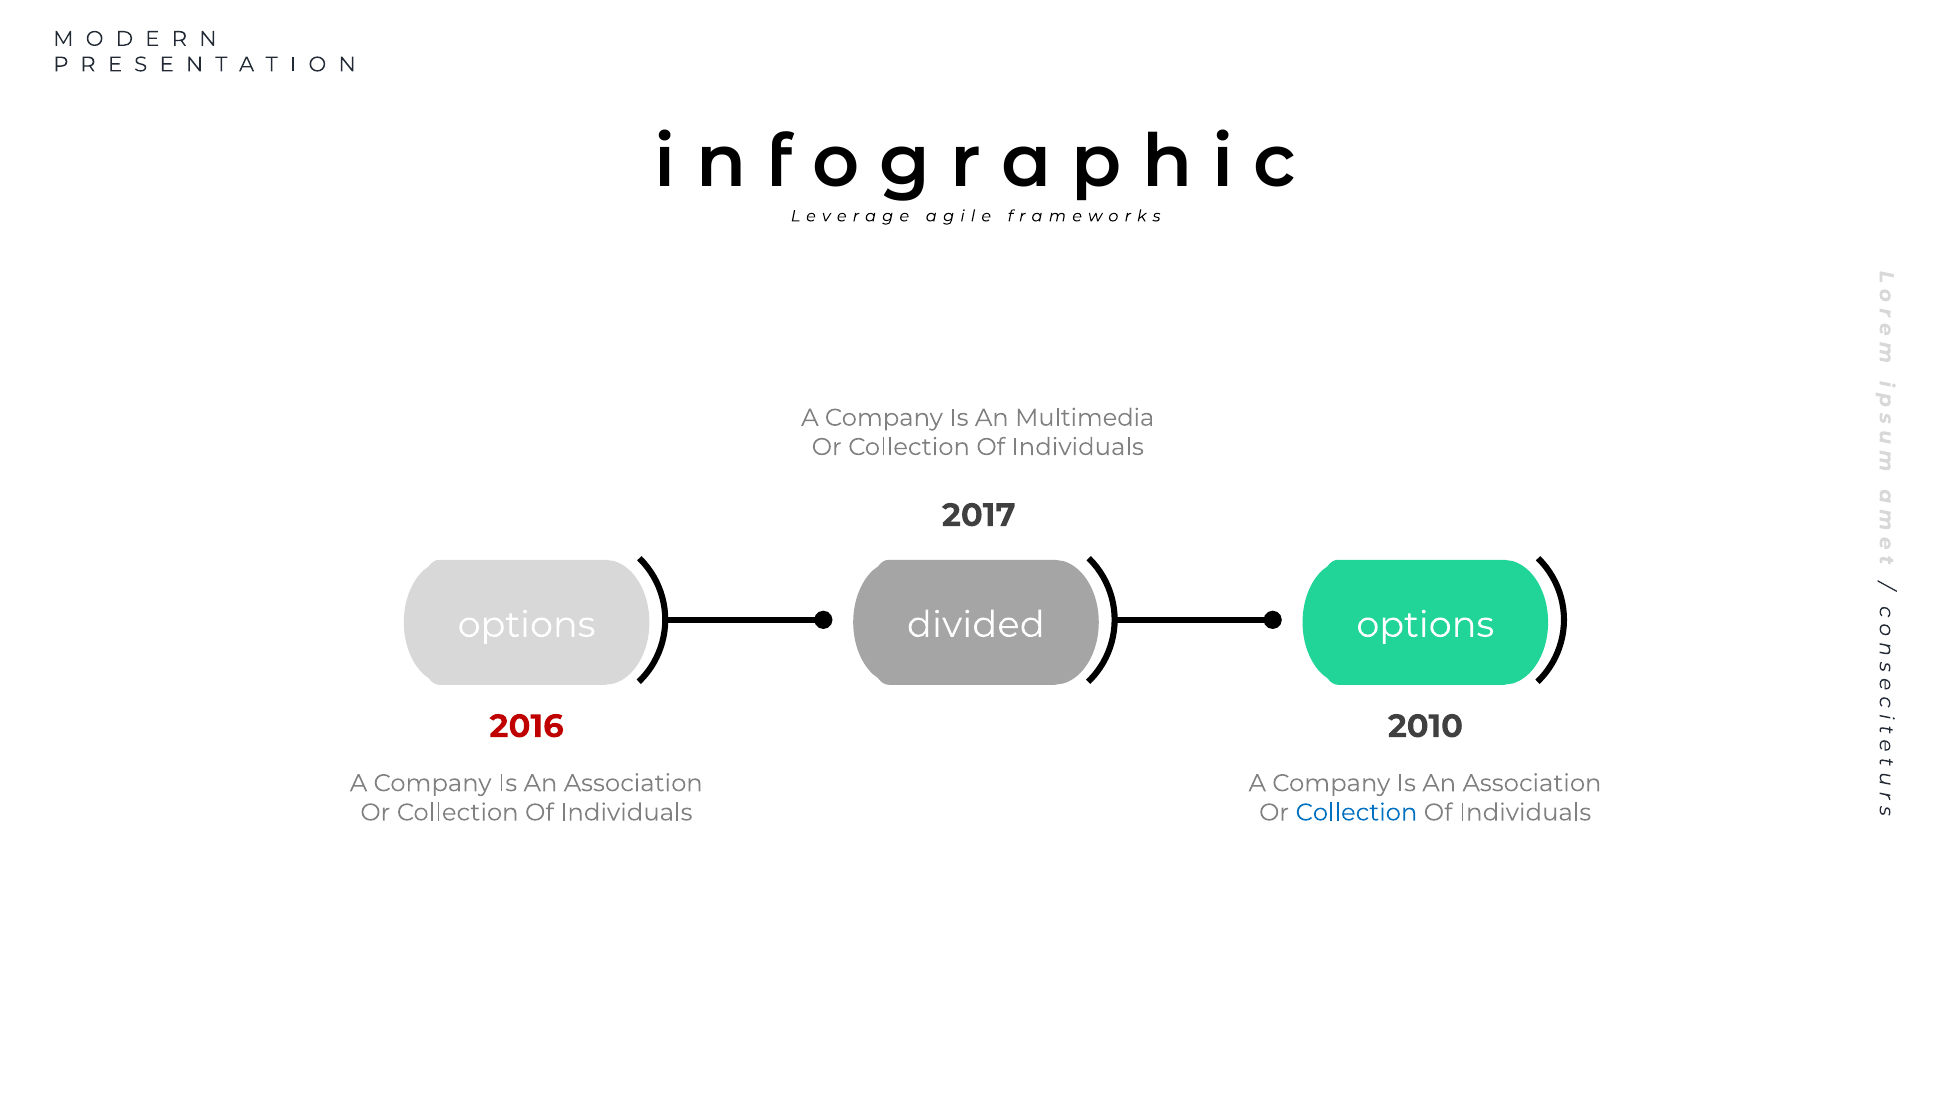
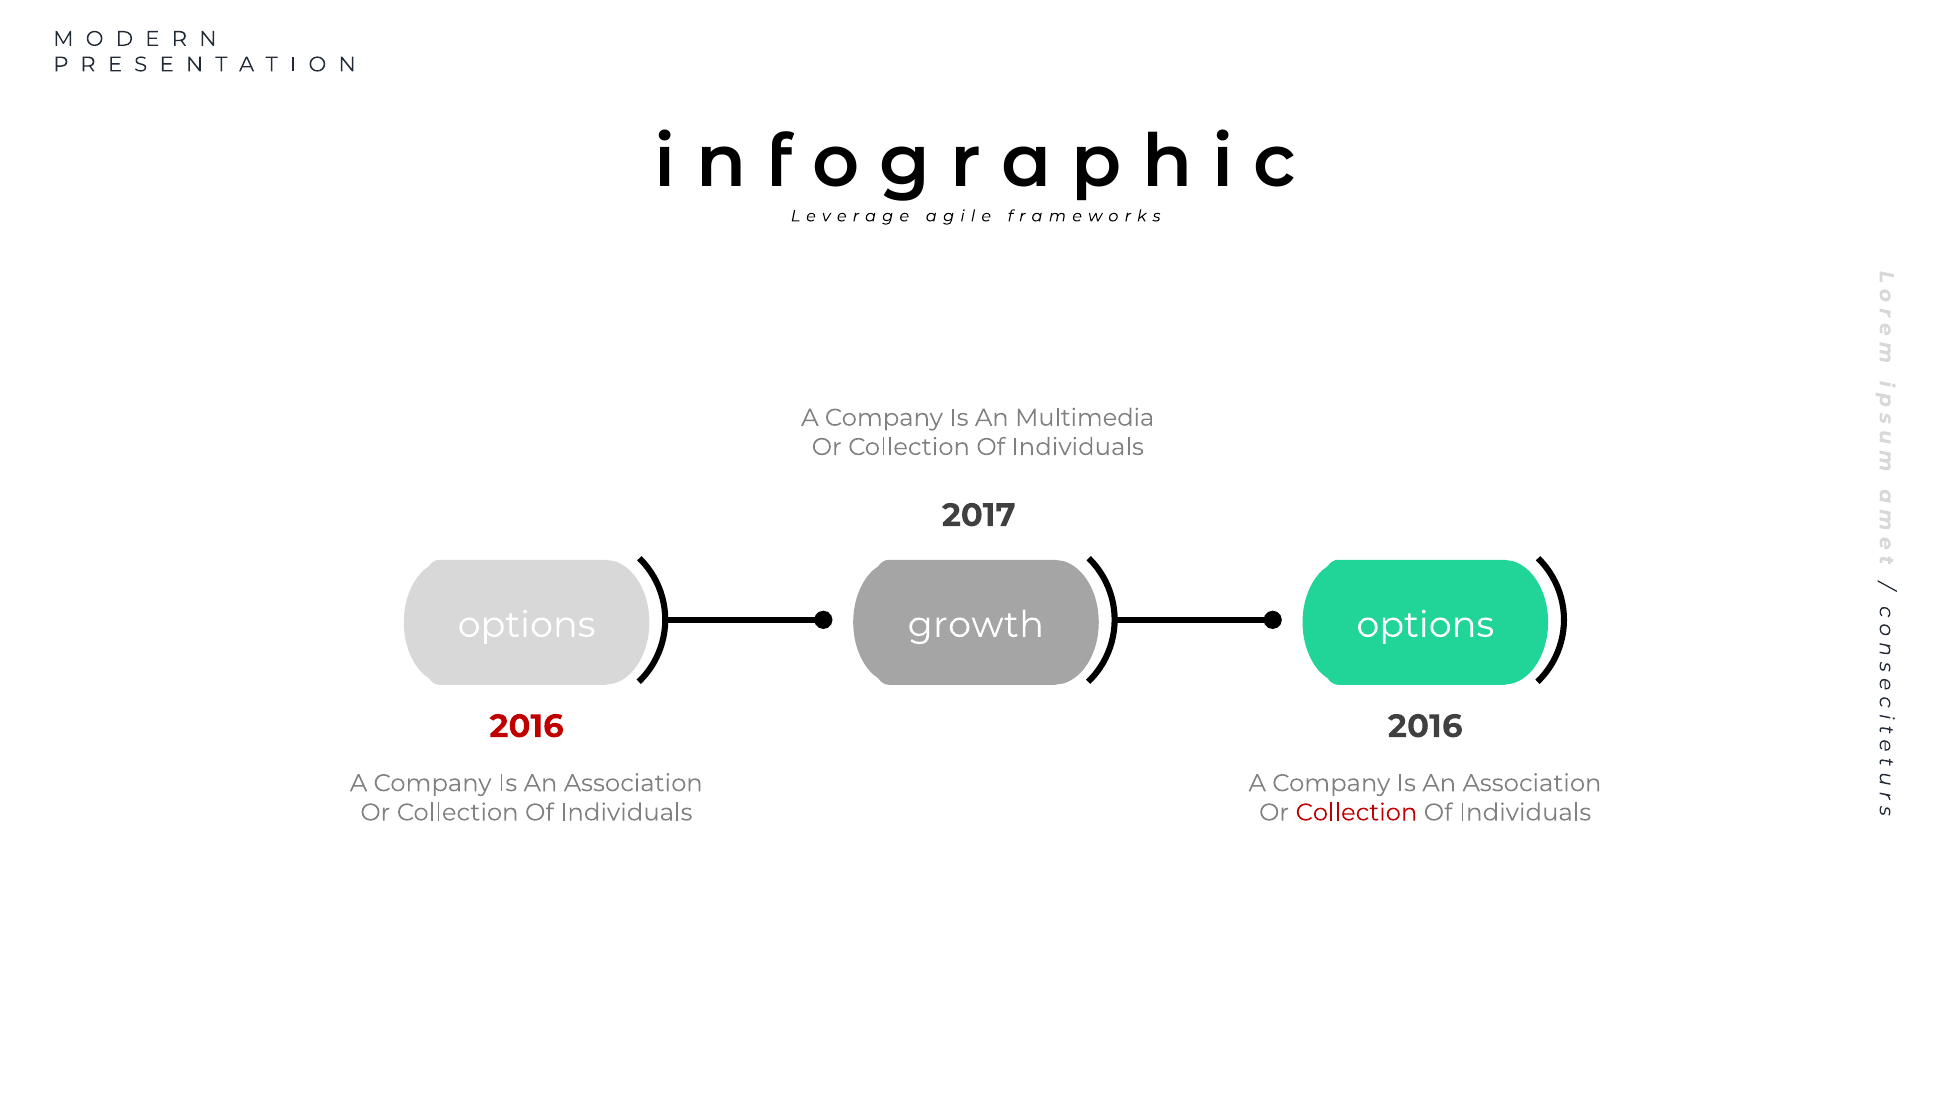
divided: divided -> growth (976, 625)
2010: 2010 -> 2016 (1425, 726)
Collection colour: blue -> red (1356, 812)
